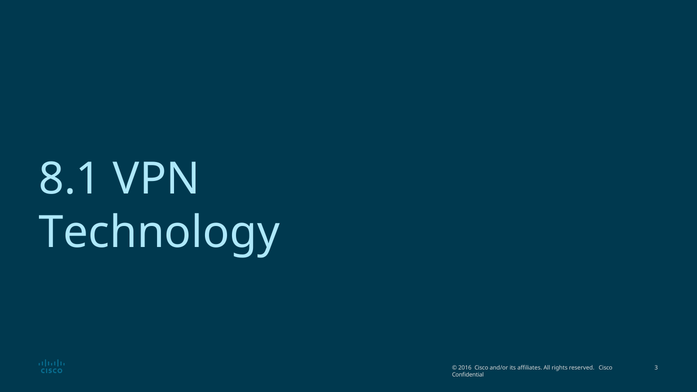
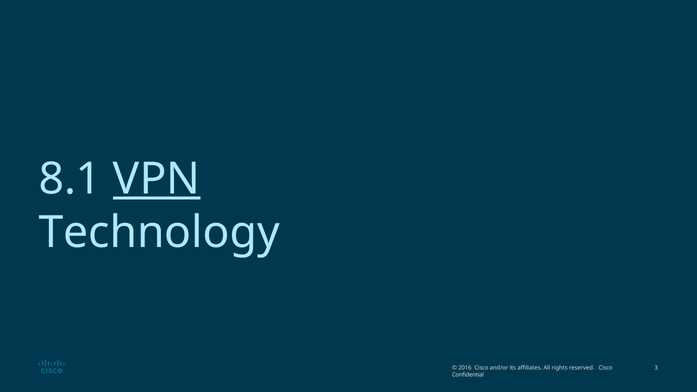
VPN underline: none -> present (157, 179)
